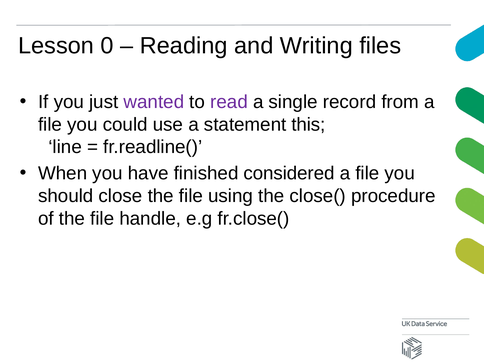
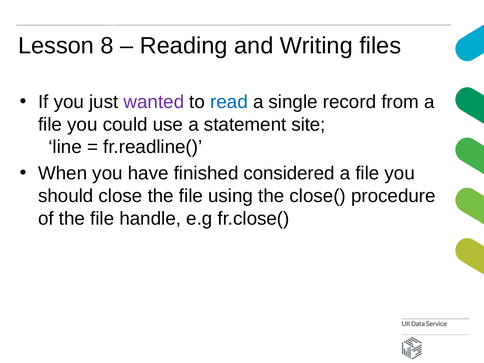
0: 0 -> 8 (107, 46)
read colour: purple -> blue (229, 102)
this: this -> site (308, 125)
